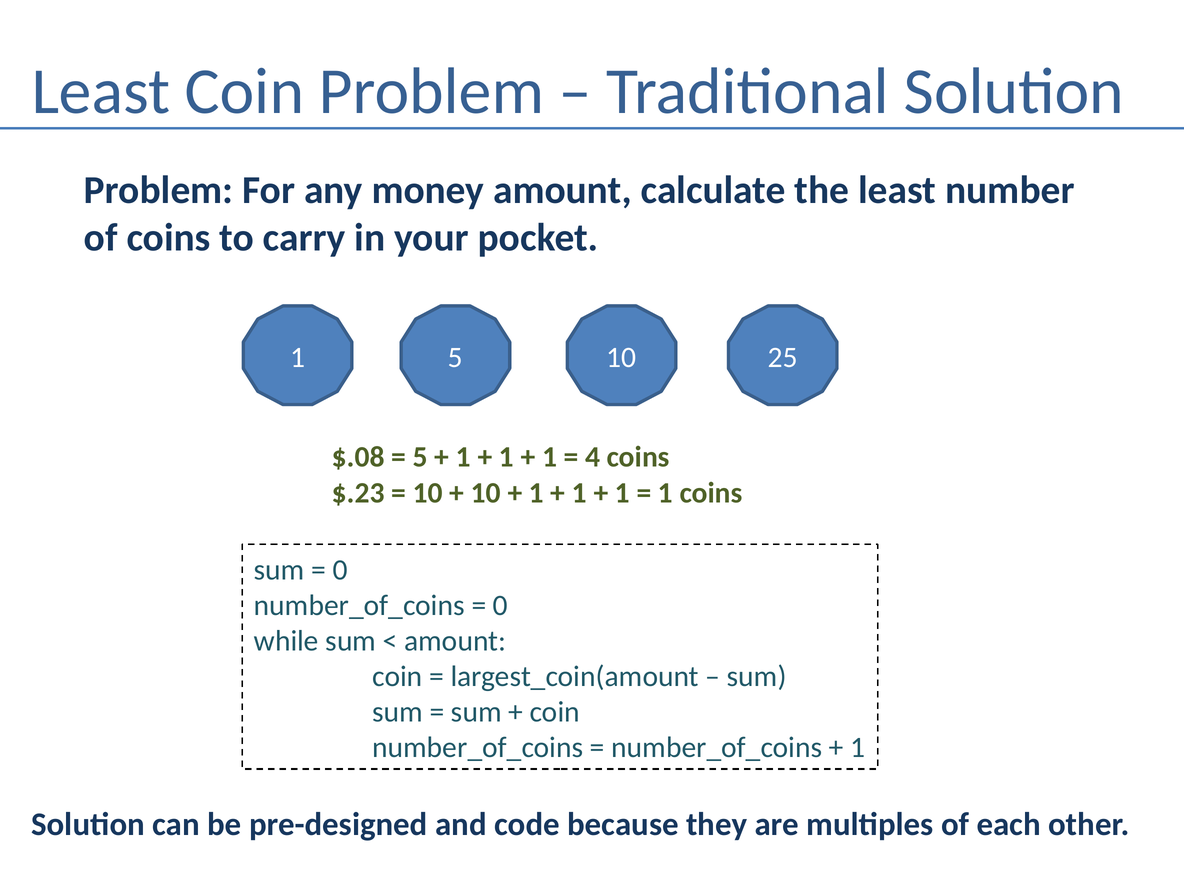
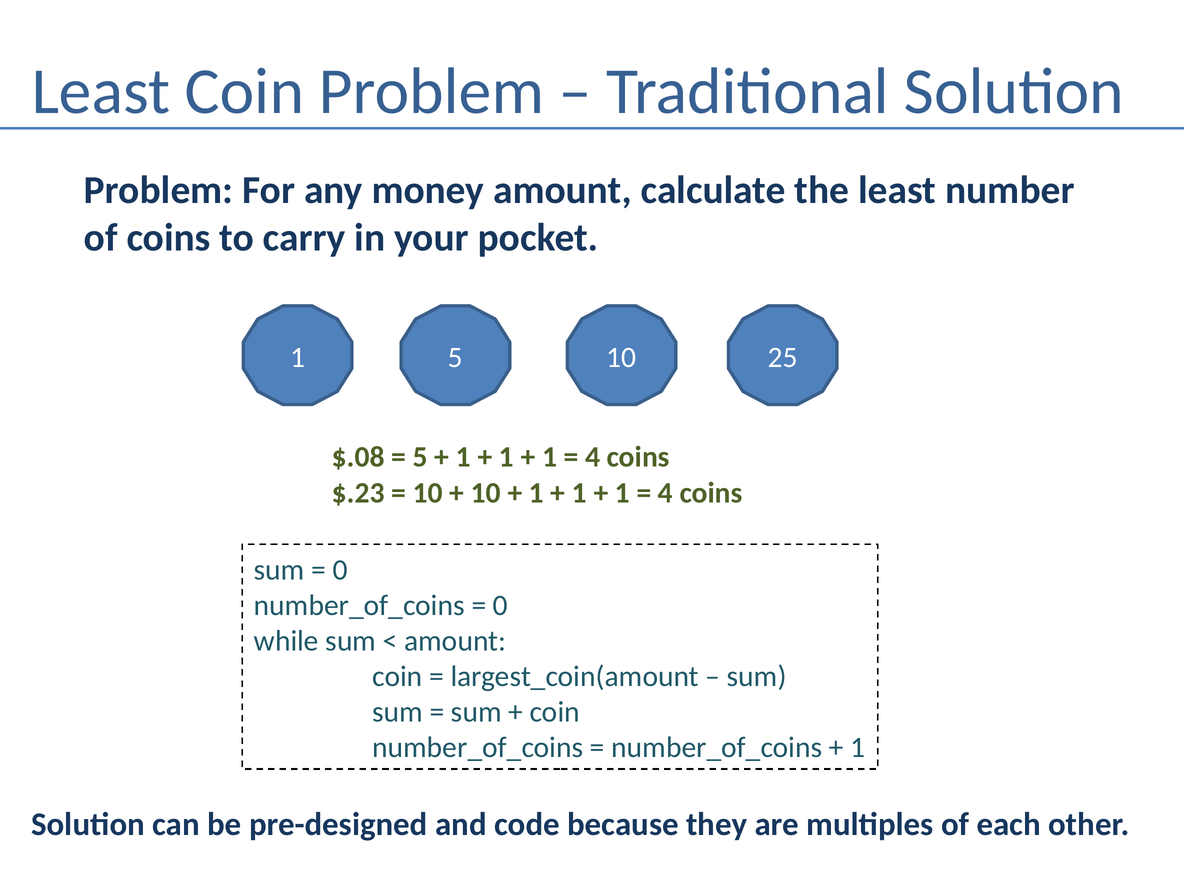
1: 1 -> 4 (665, 493)
